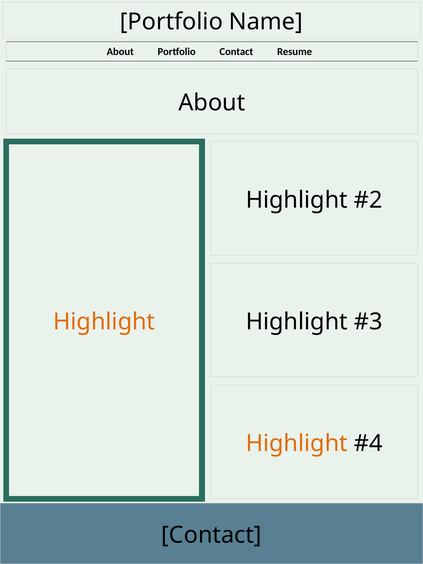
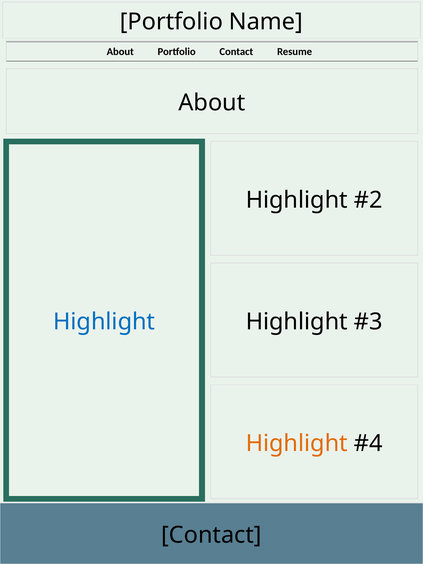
Highlight colour: orange -> blue (104, 322)
